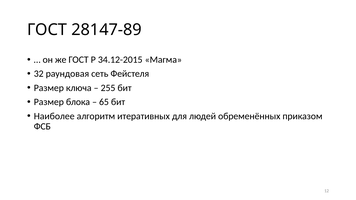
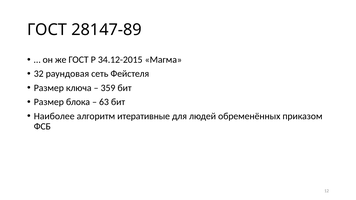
255: 255 -> 359 (108, 88)
65: 65 -> 63 (104, 102)
итеративных: итеративных -> итеративные (144, 116)
